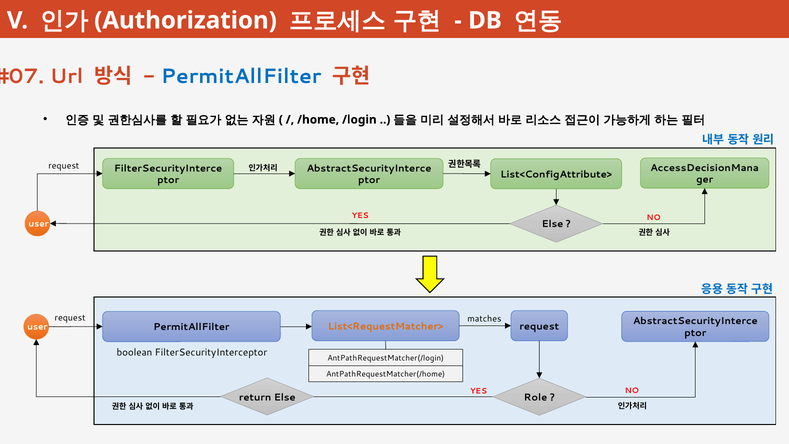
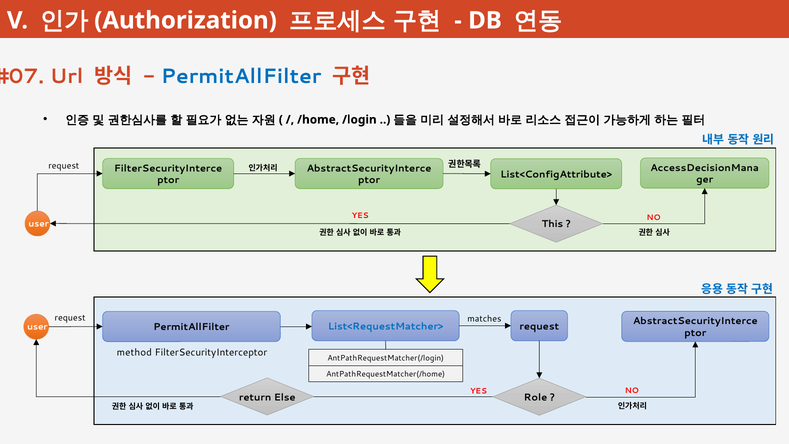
user Else: Else -> This (552, 224)
List<RequestMatcher> colour: orange -> blue (386, 326)
boolean: boolean -> method (134, 352)
